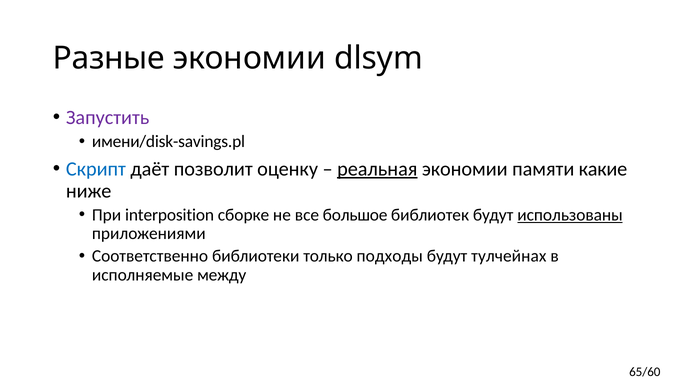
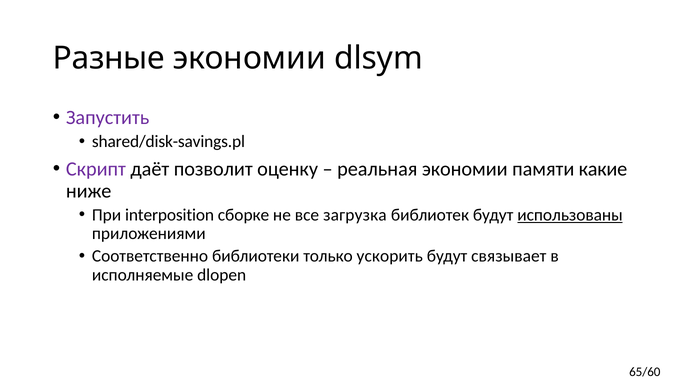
имени/disk-savings.pl: имени/disk-savings.pl -> shared/disk-savings.pl (168, 141)
Скрипт colour: blue -> purple (96, 169)
реальная underline: present -> none (377, 169)
большое: большое -> загрузка (355, 215)
подходы: подходы -> ускорить (390, 256)
тулчейнах: тулчейнах -> связывает (509, 256)
между: между -> dlopen (222, 274)
